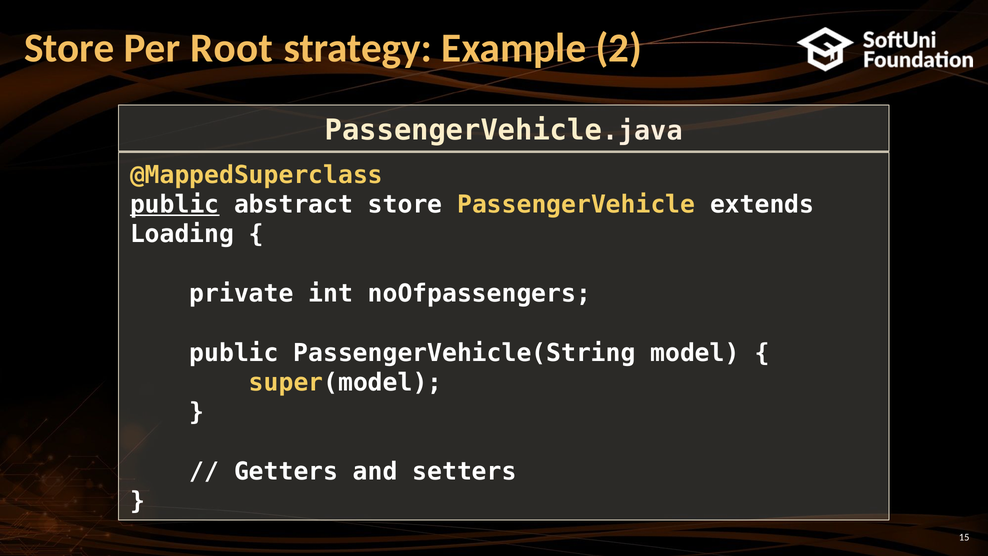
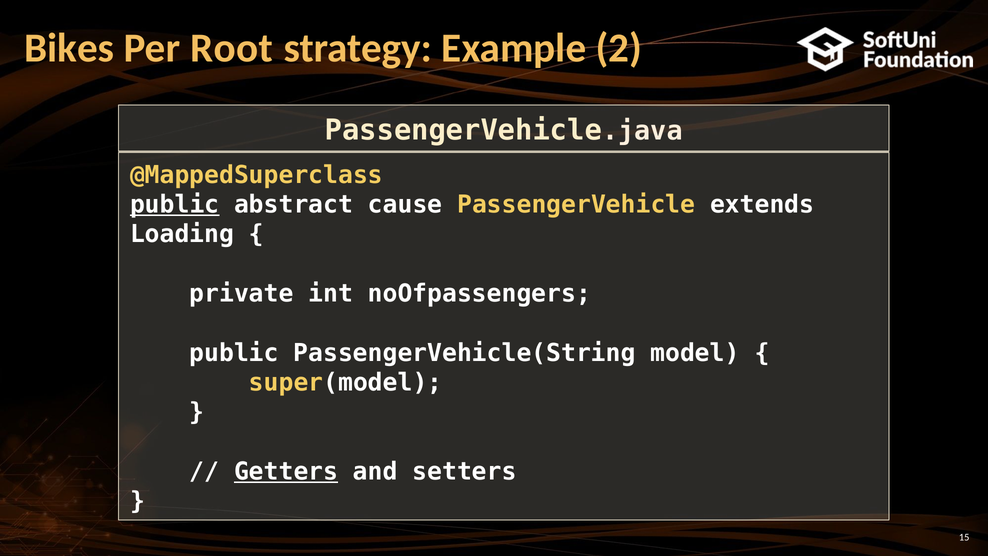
Store: Store -> Bikes (69, 48)
abstract store: store -> cause (405, 205)
Getters underline: none -> present (286, 471)
